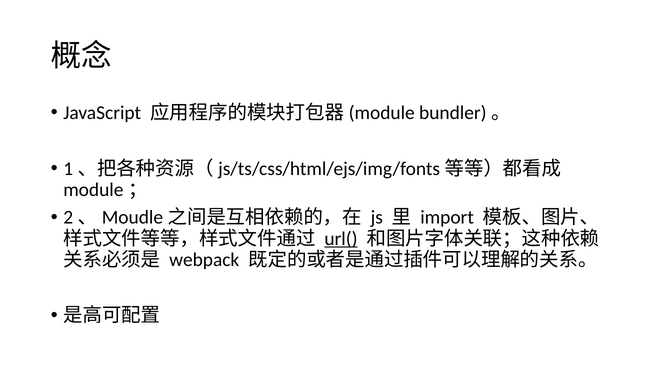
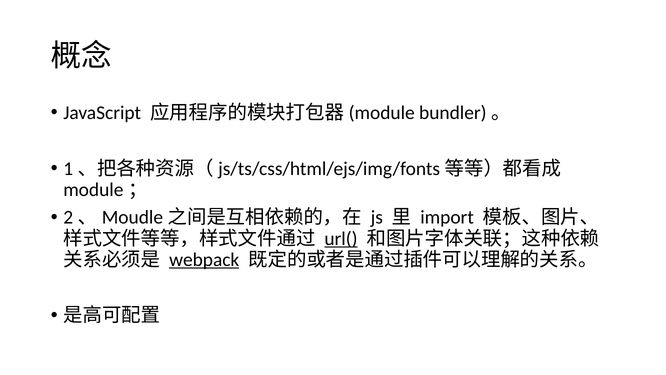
webpack underline: none -> present (204, 259)
